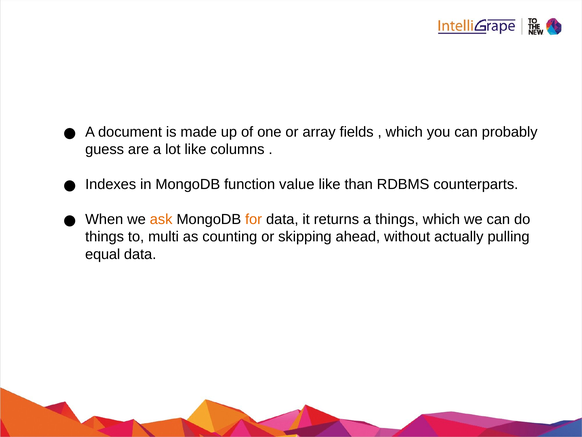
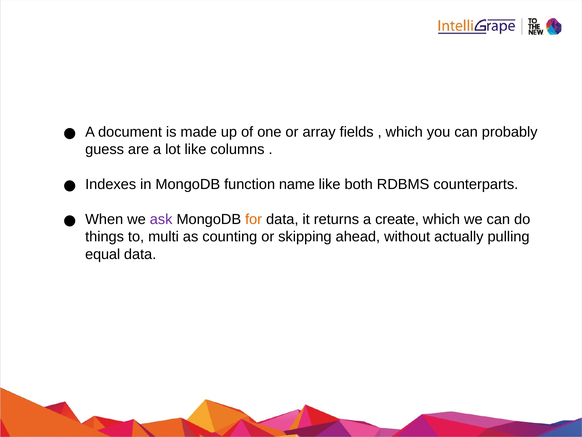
value: value -> name (297, 184)
than: than -> both (359, 184)
ask colour: orange -> purple (161, 219)
a things: things -> create (397, 219)
